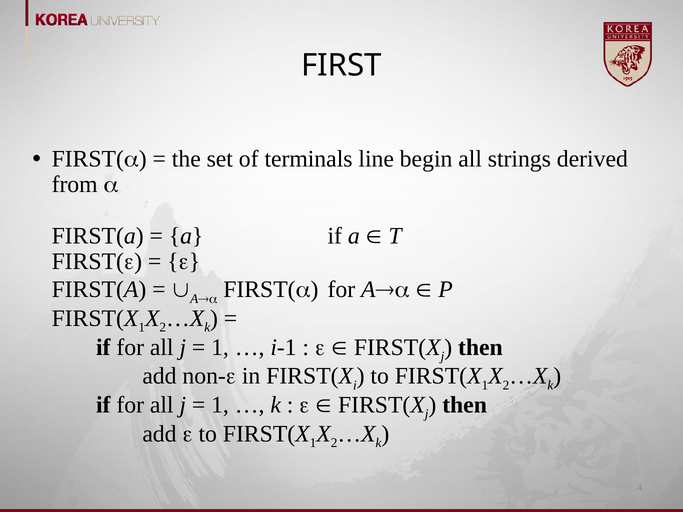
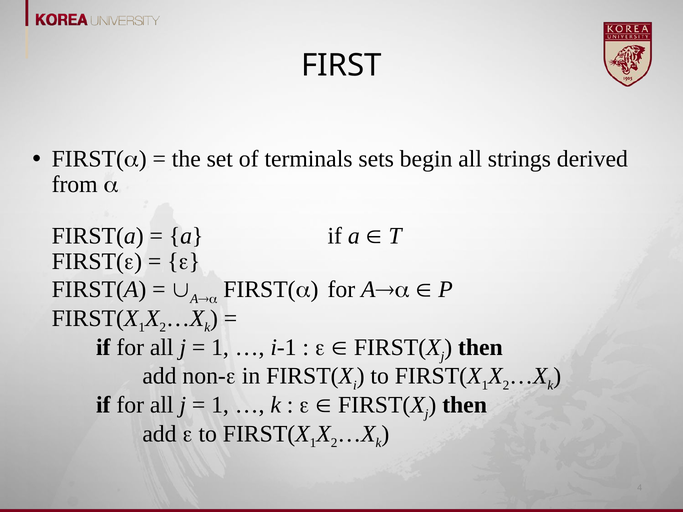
line: line -> sets (376, 159)
